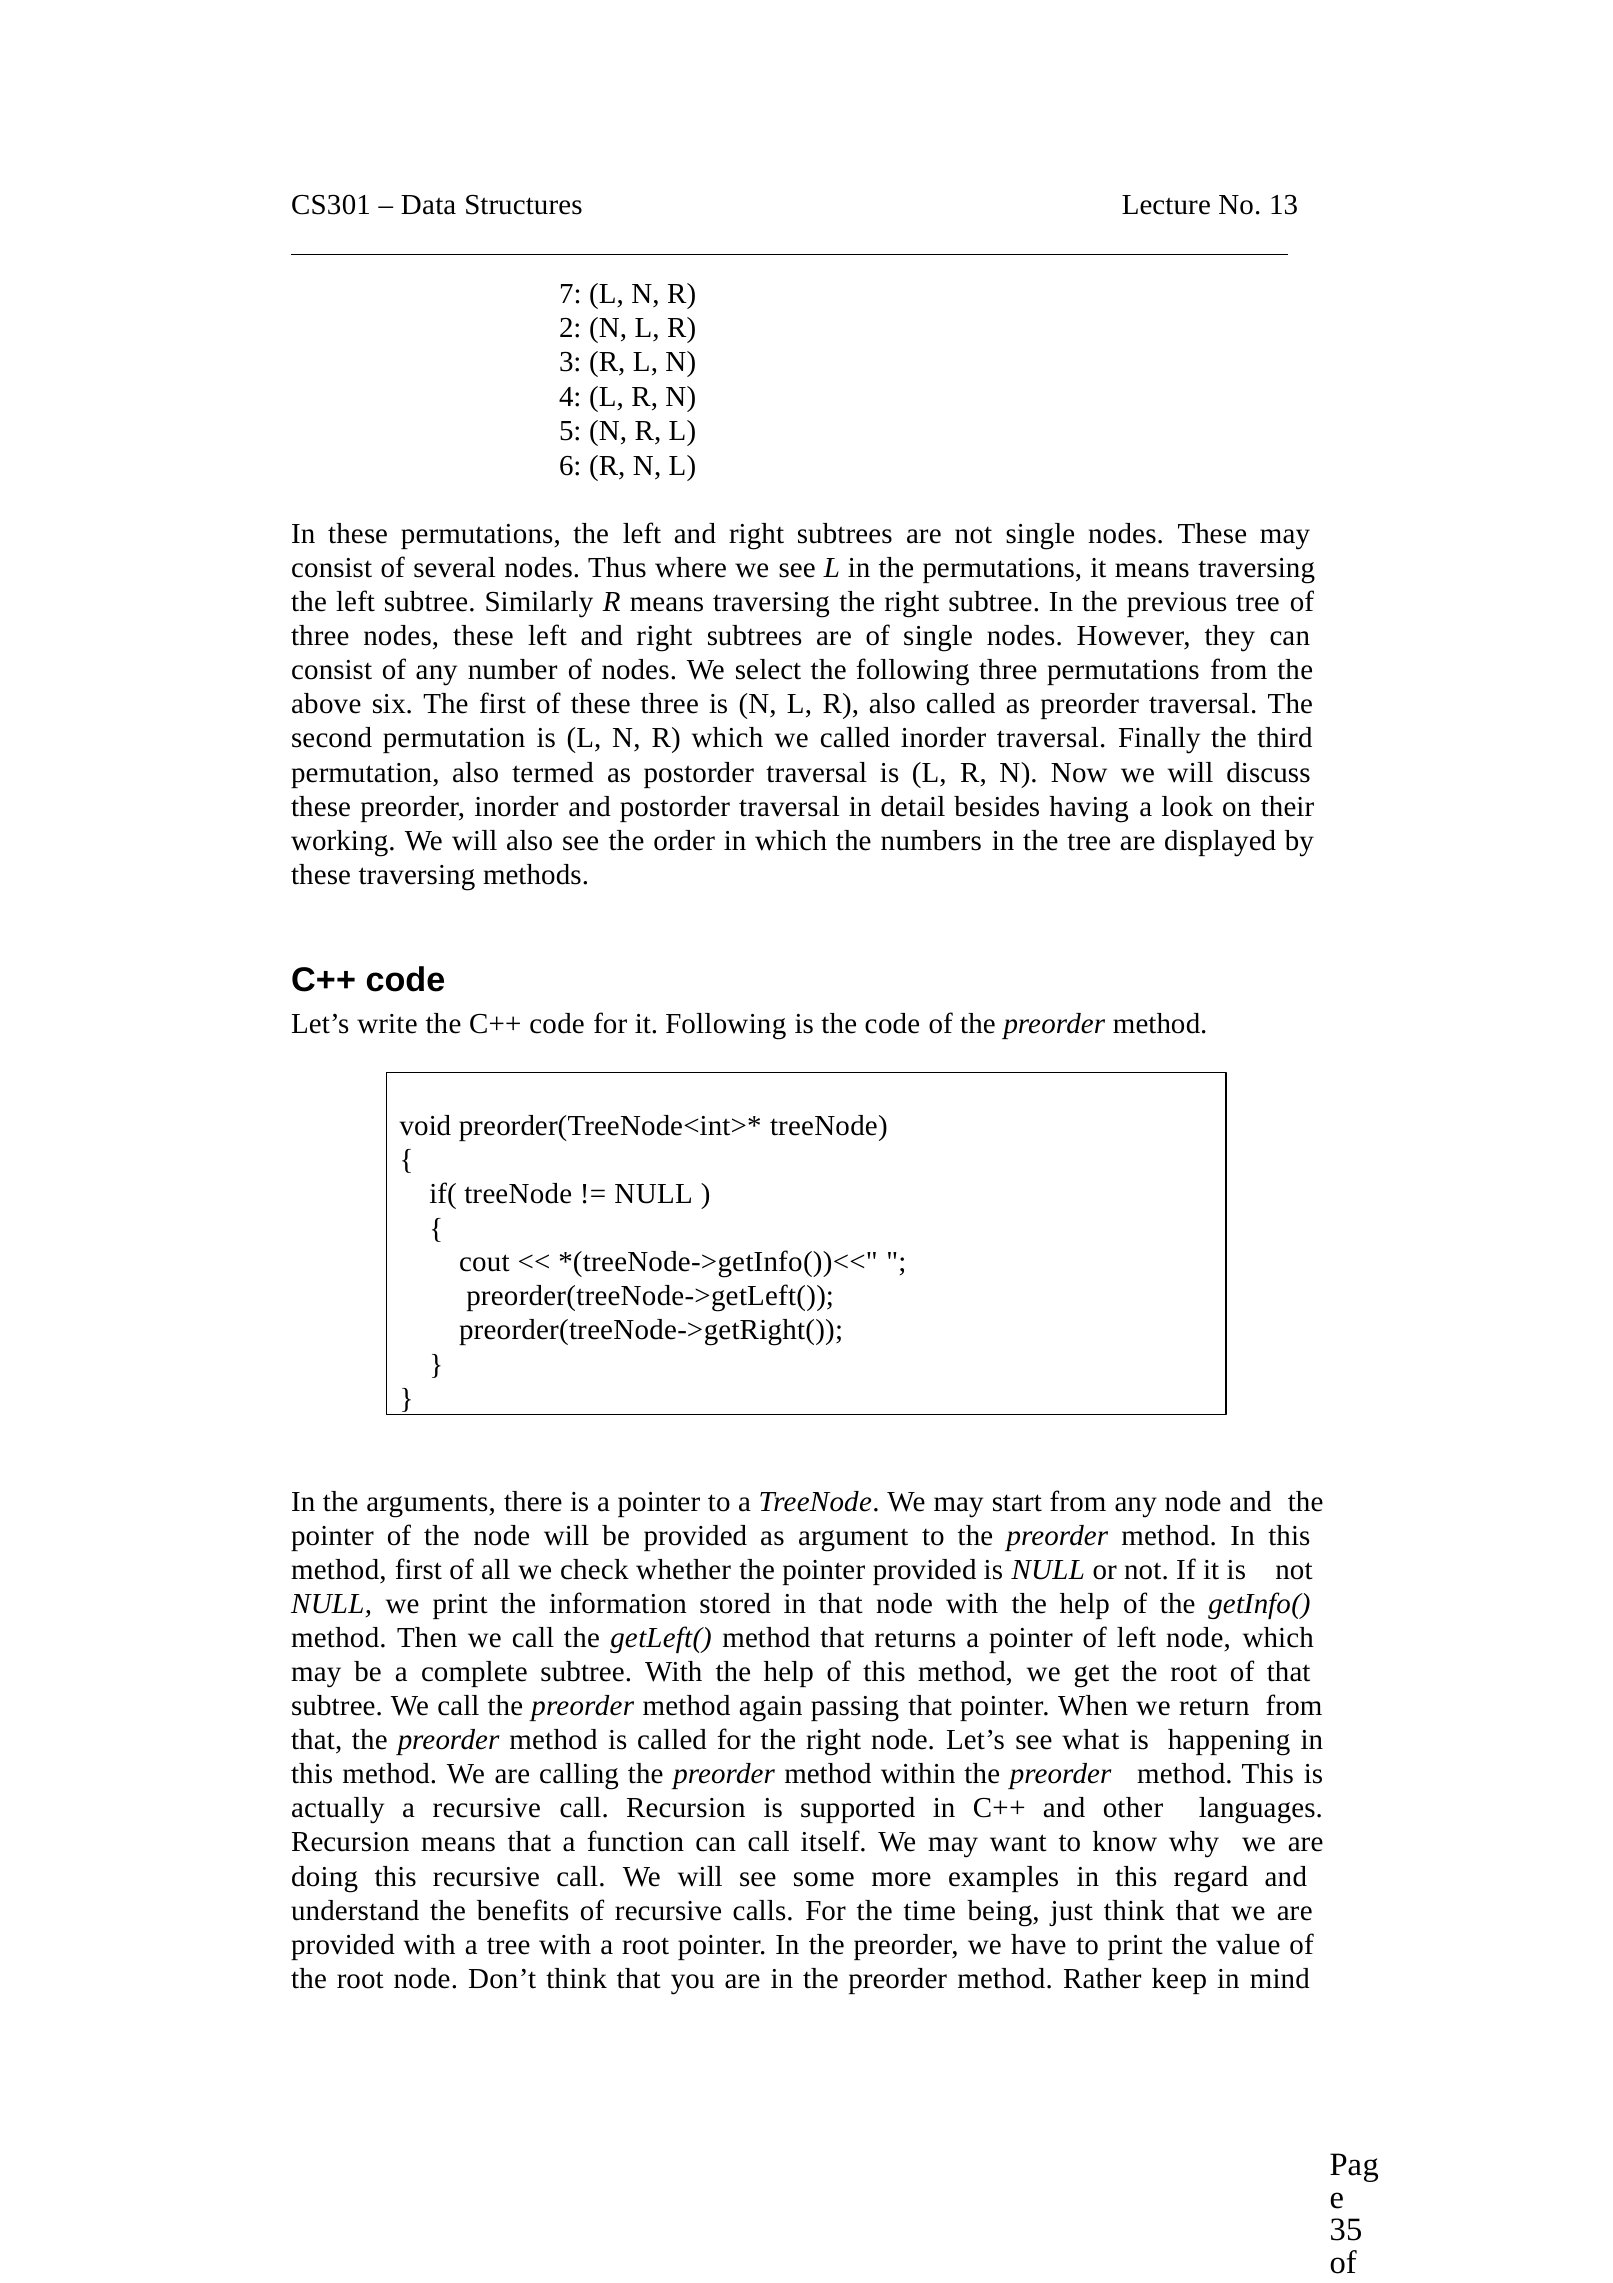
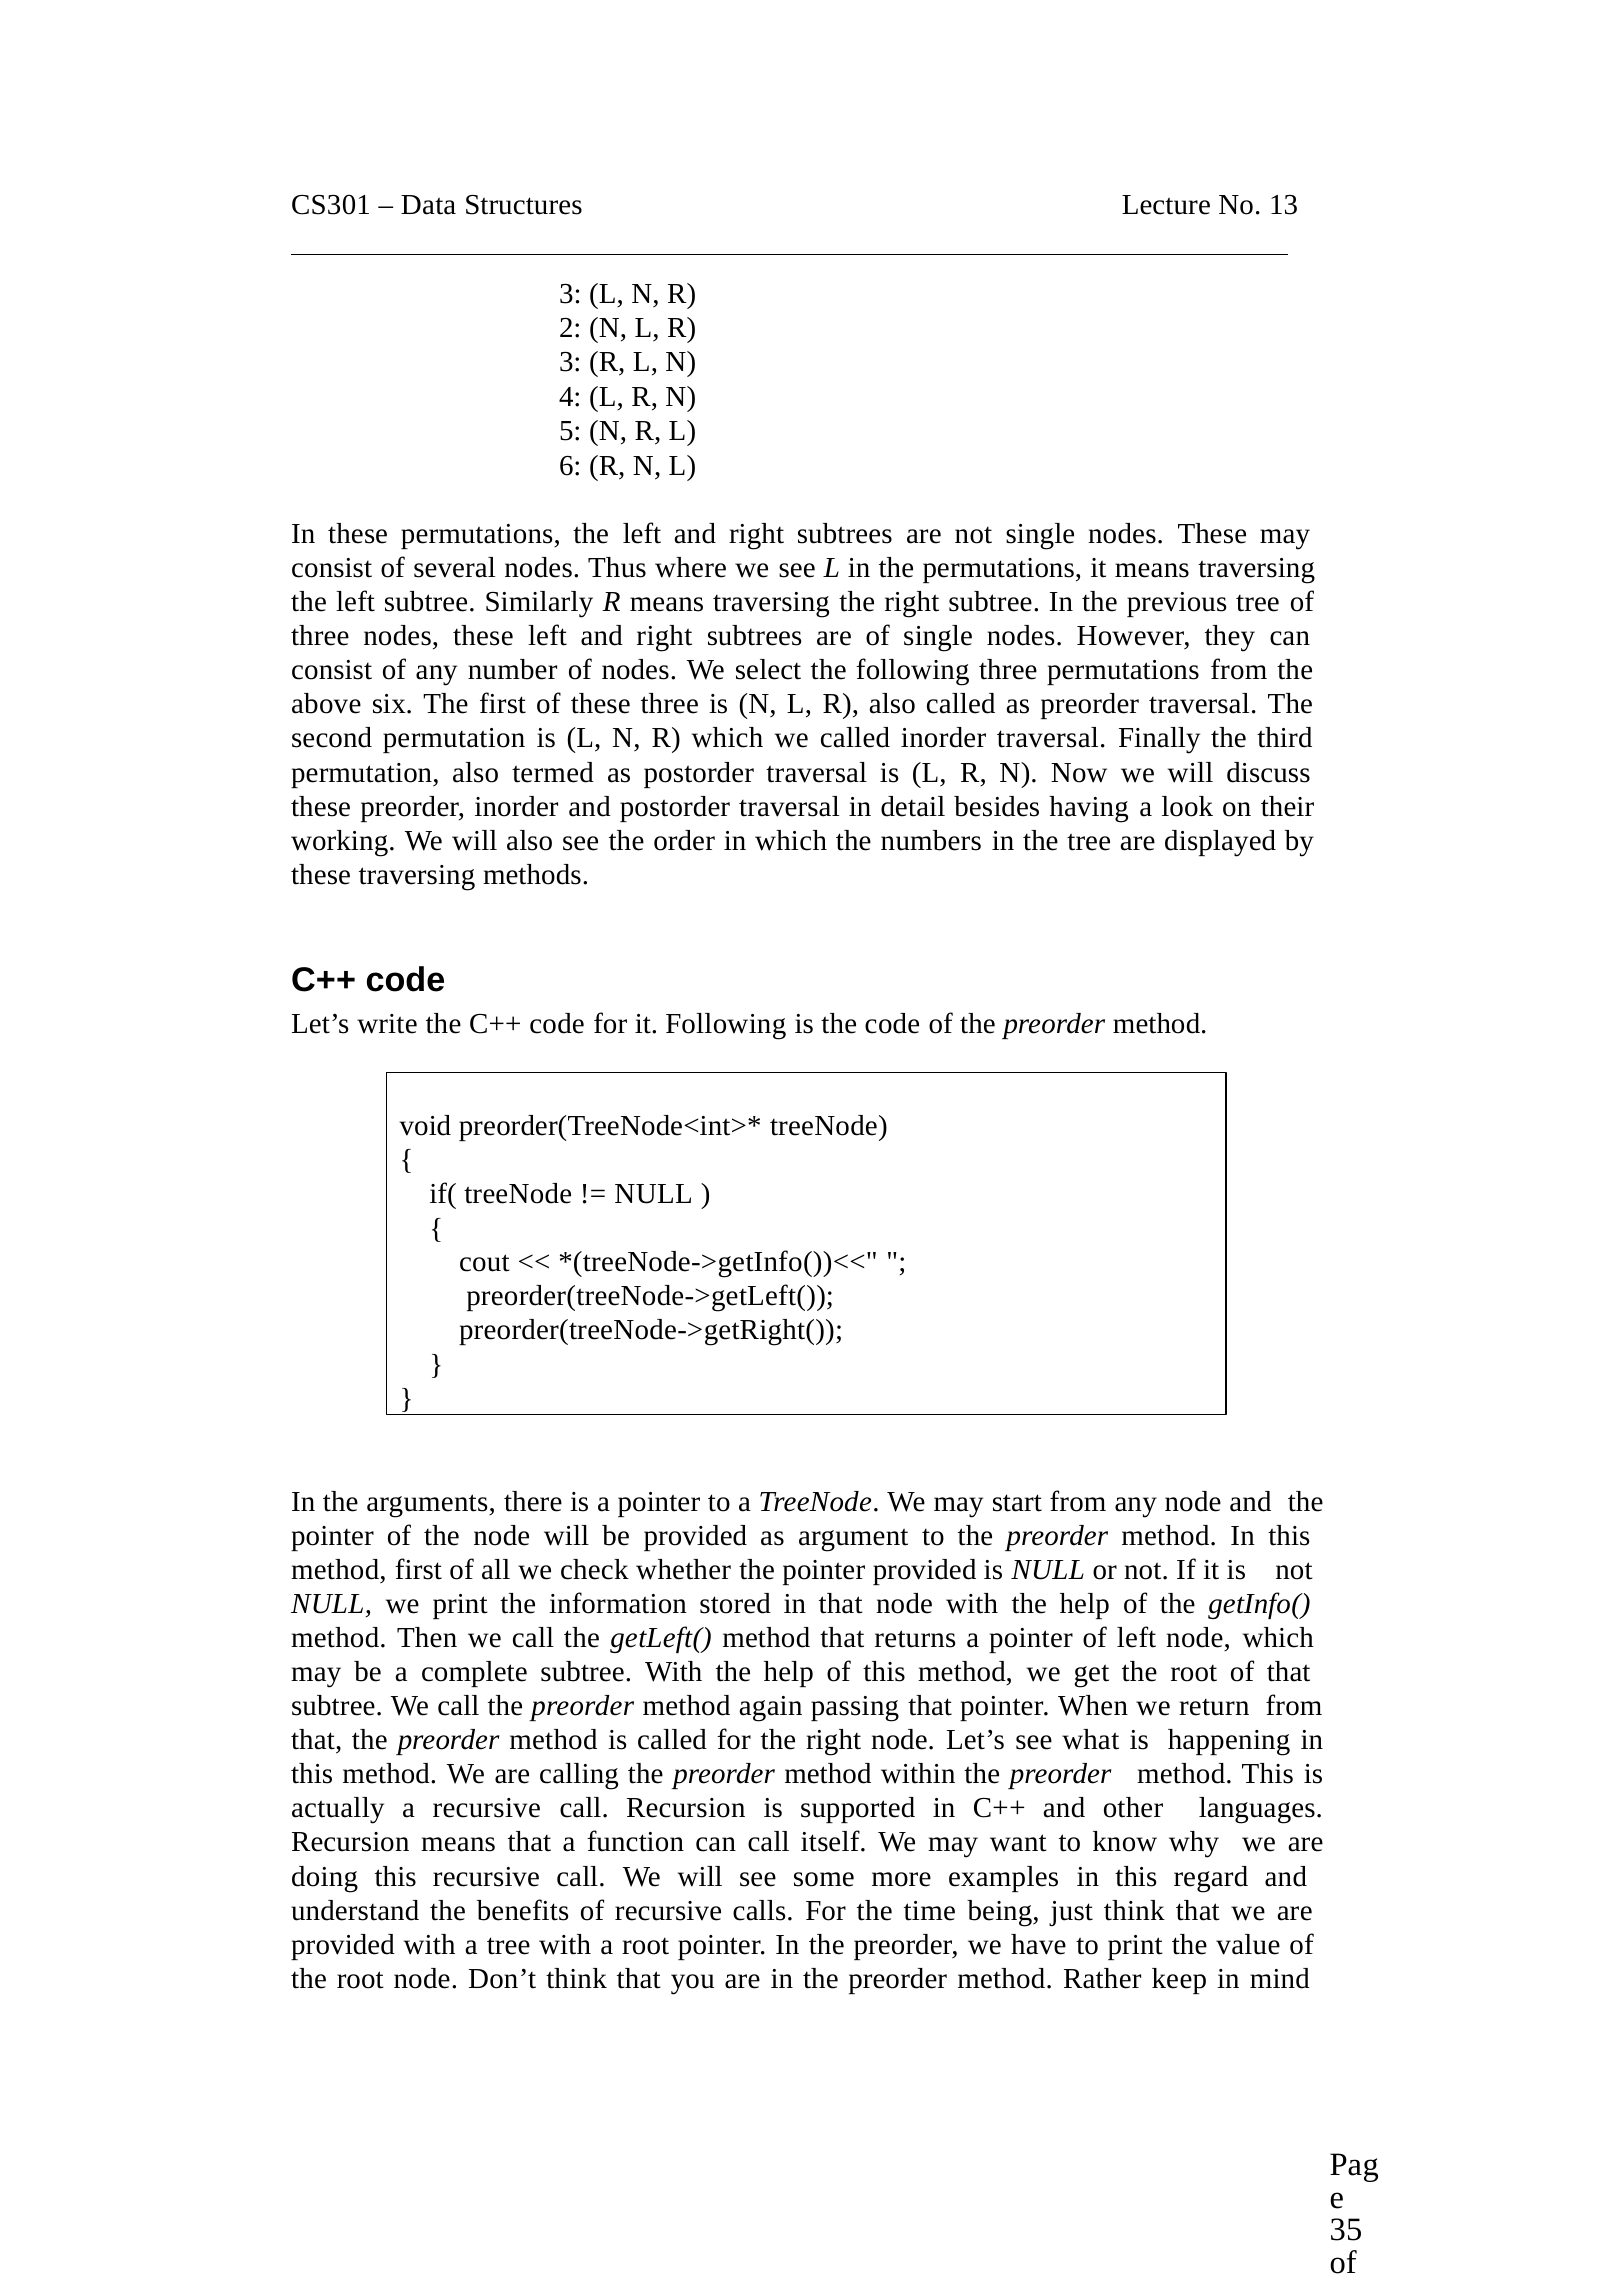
7: 7 -> 3 (570, 294)
